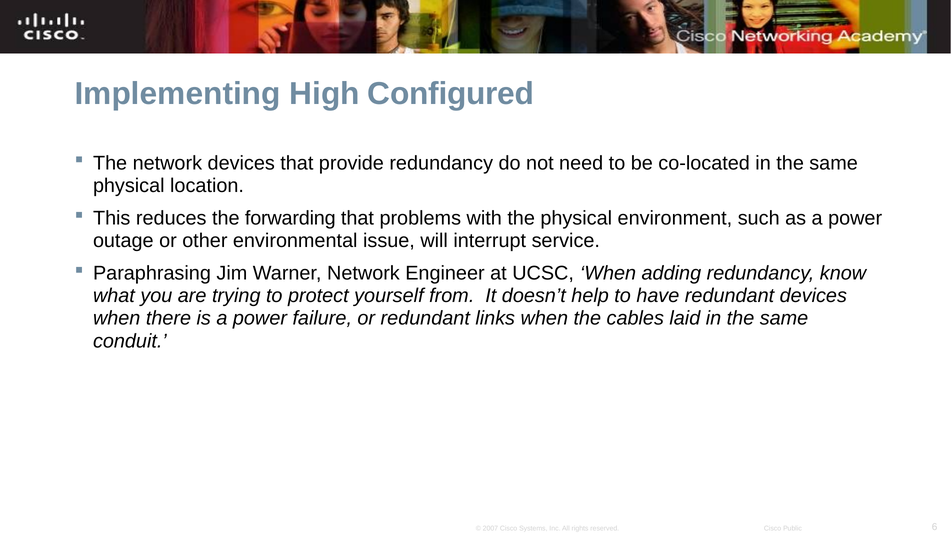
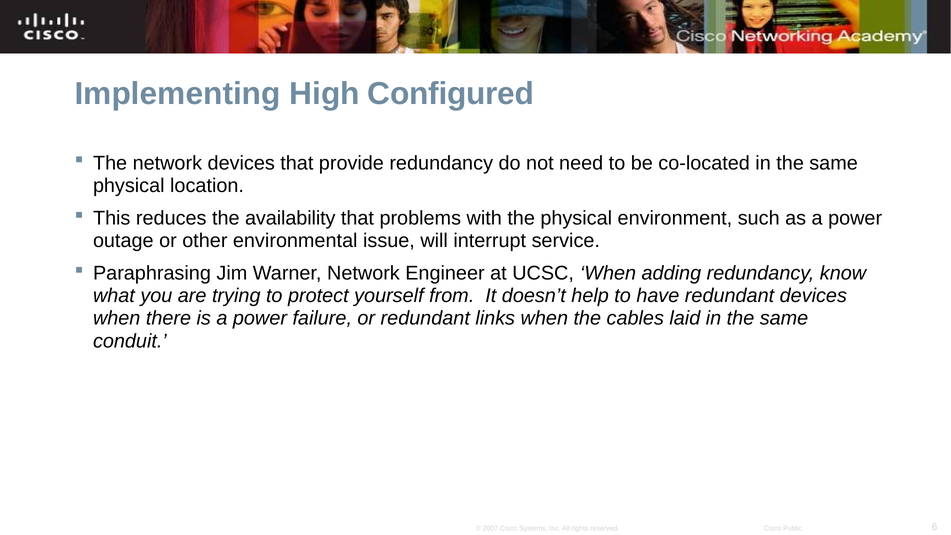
forwarding: forwarding -> availability (290, 218)
